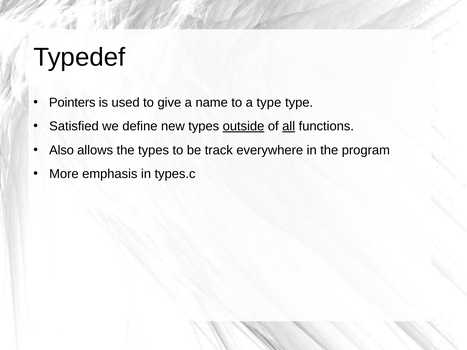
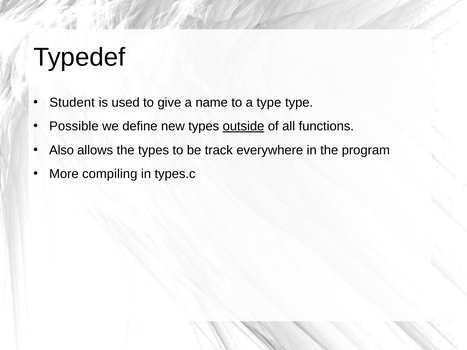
Pointers: Pointers -> Student (72, 102)
Satisfied: Satisfied -> Possible (74, 126)
all underline: present -> none (289, 126)
emphasis: emphasis -> compiling (110, 174)
